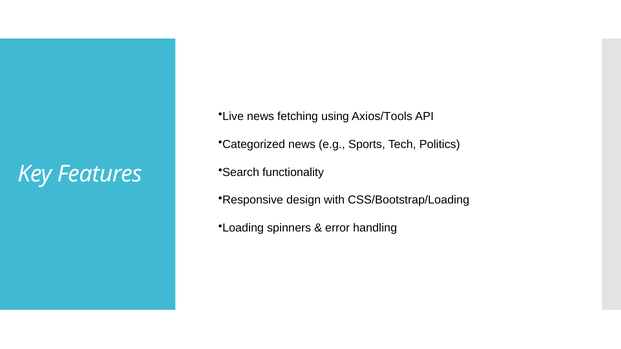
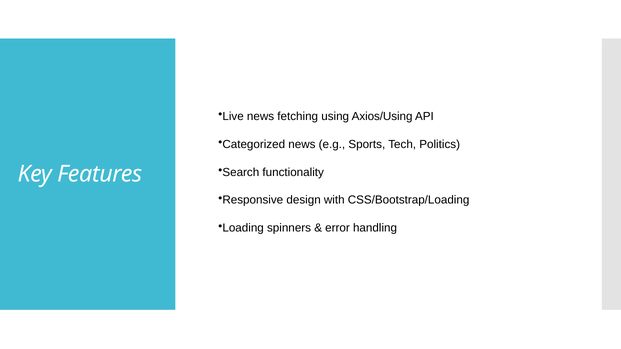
Axios/Tools: Axios/Tools -> Axios/Using (382, 116)
